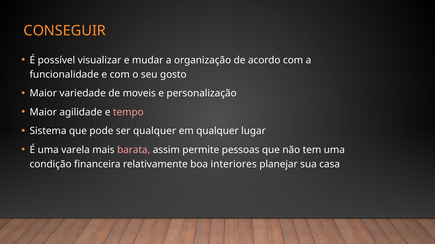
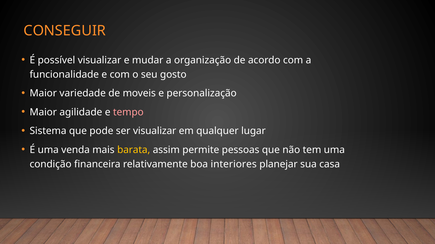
ser qualquer: qualquer -> visualizar (155, 131)
varela: varela -> venda (76, 150)
barata colour: pink -> yellow (134, 150)
